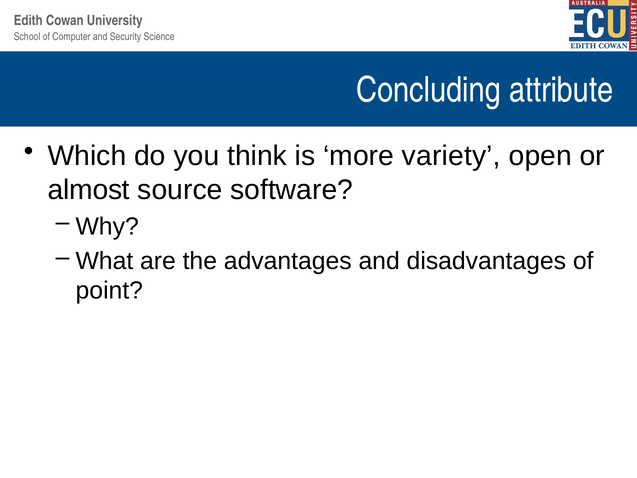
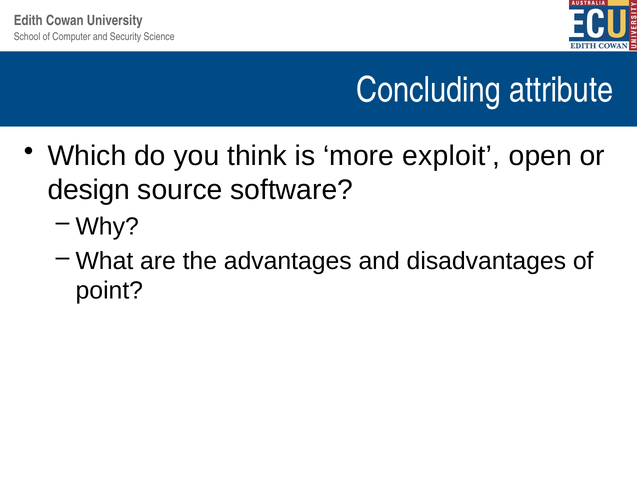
variety: variety -> exploit (451, 156)
almost: almost -> design (89, 190)
